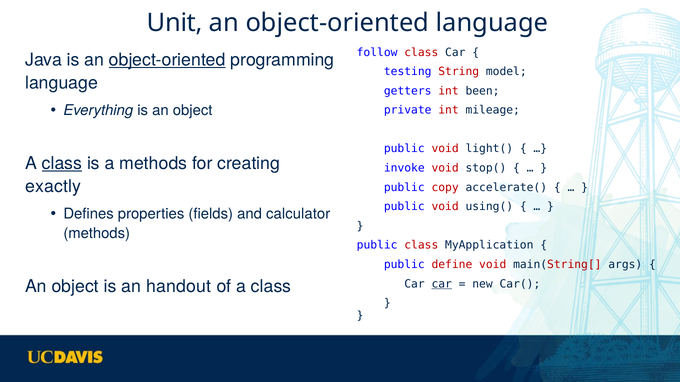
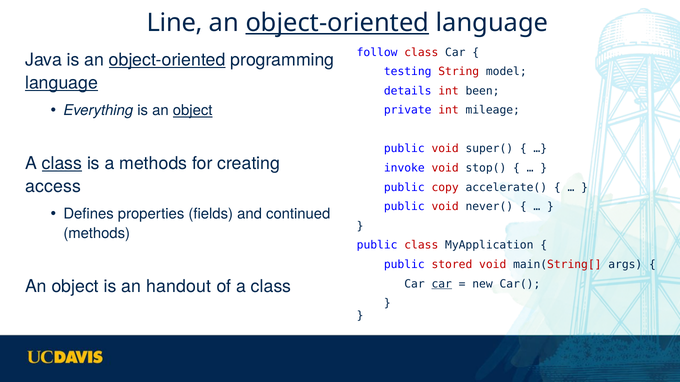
Unit: Unit -> Line (175, 23)
object-oriented underline: none -> present (337, 23)
language underline: none -> present (62, 83)
getters: getters -> details (408, 91)
object underline: none -> present (193, 111)
light(: light( -> super( (489, 149)
exactly: exactly -> access (53, 187)
using(: using( -> never( (489, 207)
calculator: calculator -> continued (298, 214)
define: define -> stored (452, 265)
